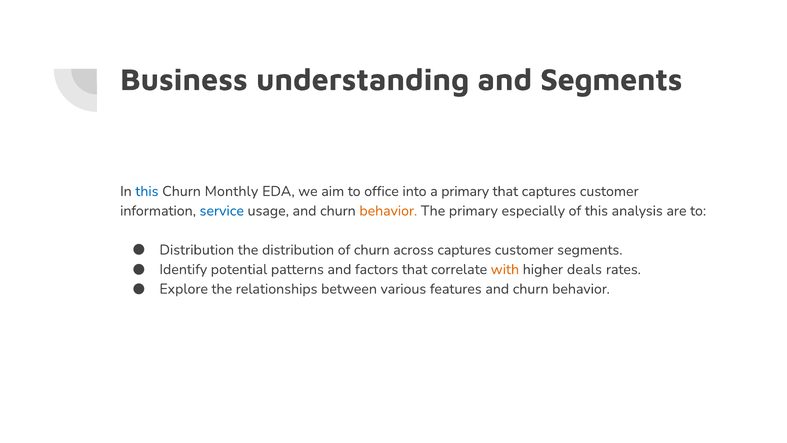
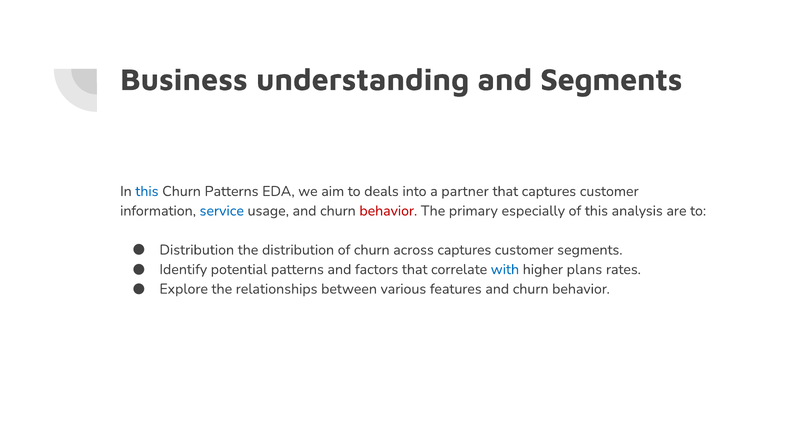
Churn Monthly: Monthly -> Patterns (232, 191)
office: office -> deals (381, 191)
a primary: primary -> partner (465, 191)
behavior colour: orange -> red (388, 211)
with colour: orange -> blue (505, 269)
deals: deals -> plans (584, 269)
